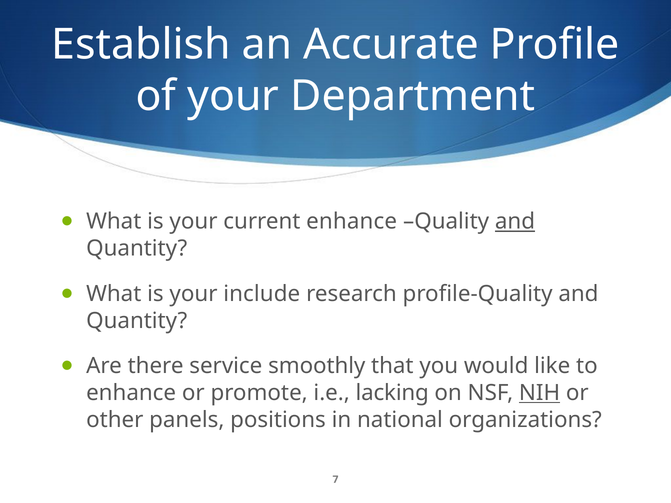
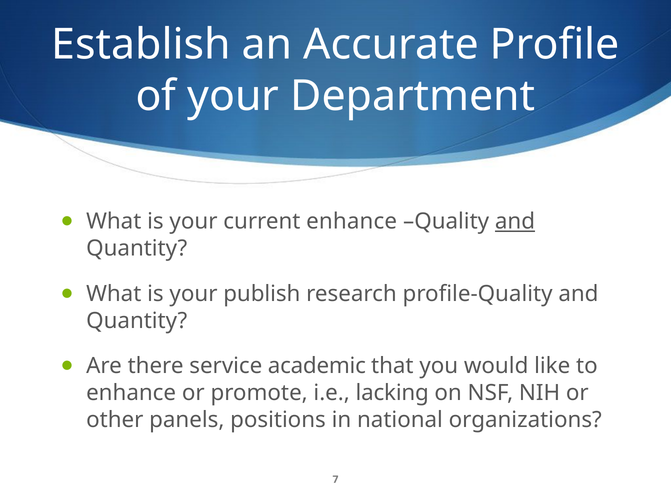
include: include -> publish (262, 294)
smoothly: smoothly -> academic (317, 366)
NIH underline: present -> none (540, 393)
